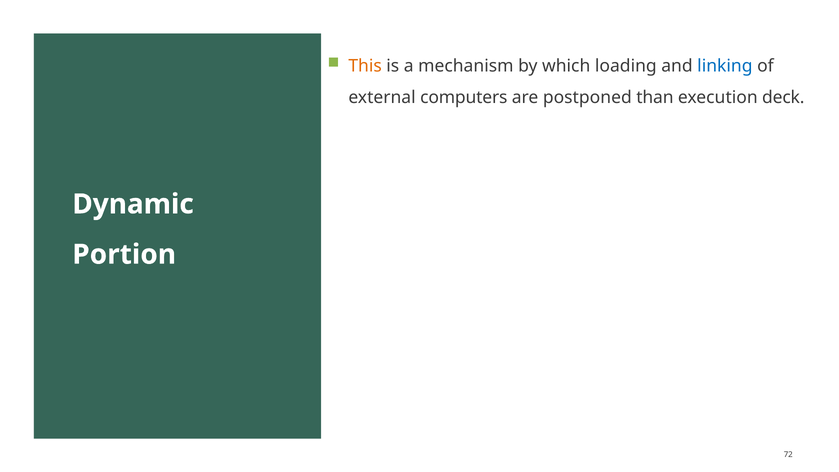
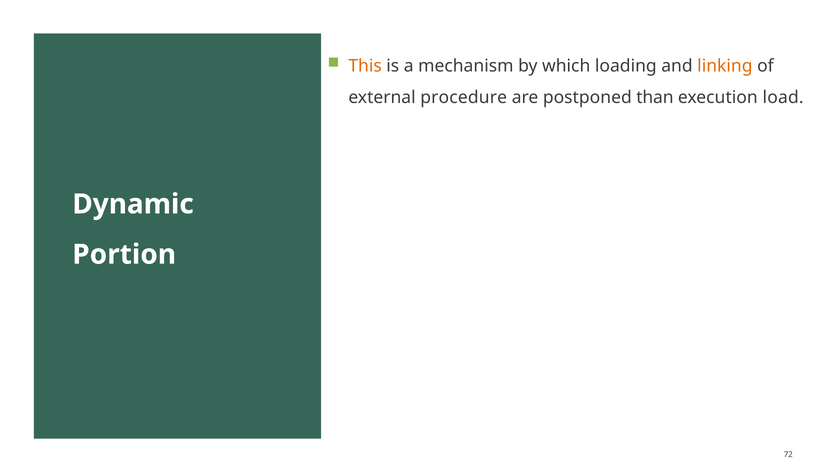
linking colour: blue -> orange (725, 66)
computers: computers -> procedure (464, 97)
deck: deck -> load (783, 97)
